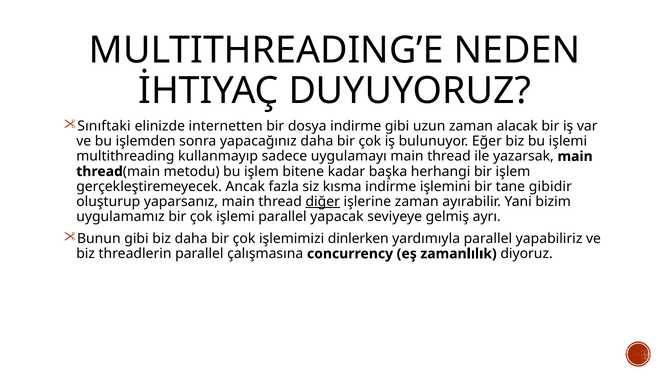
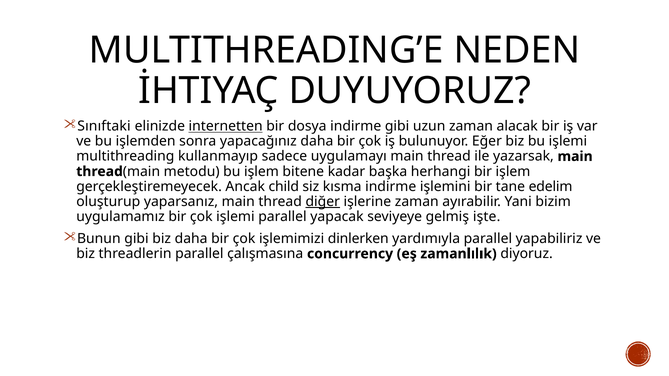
internetten underline: none -> present (226, 126)
fazla: fazla -> child (284, 187)
gibidir: gibidir -> edelim (551, 187)
ayrı: ayrı -> işte (487, 217)
